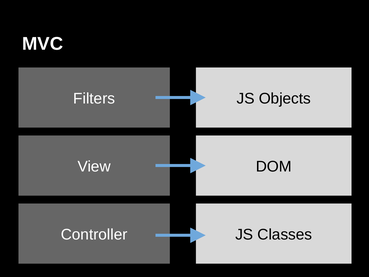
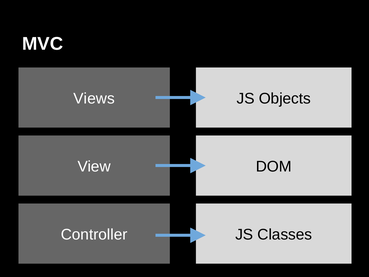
Filters: Filters -> Views (94, 99)
